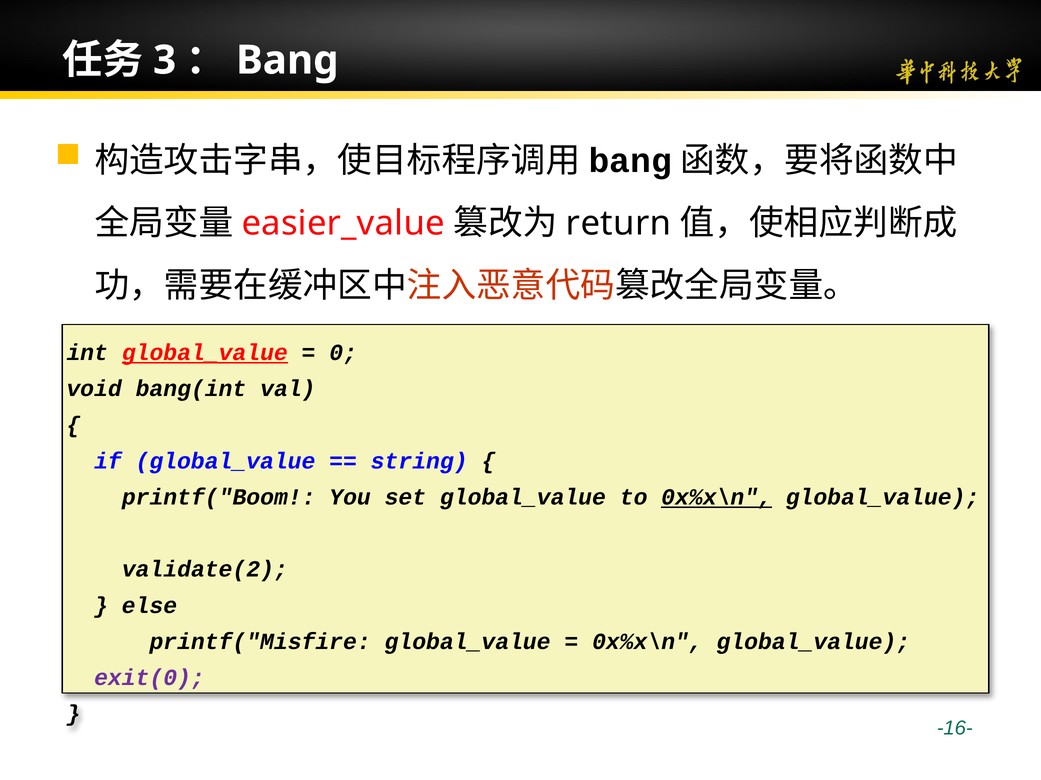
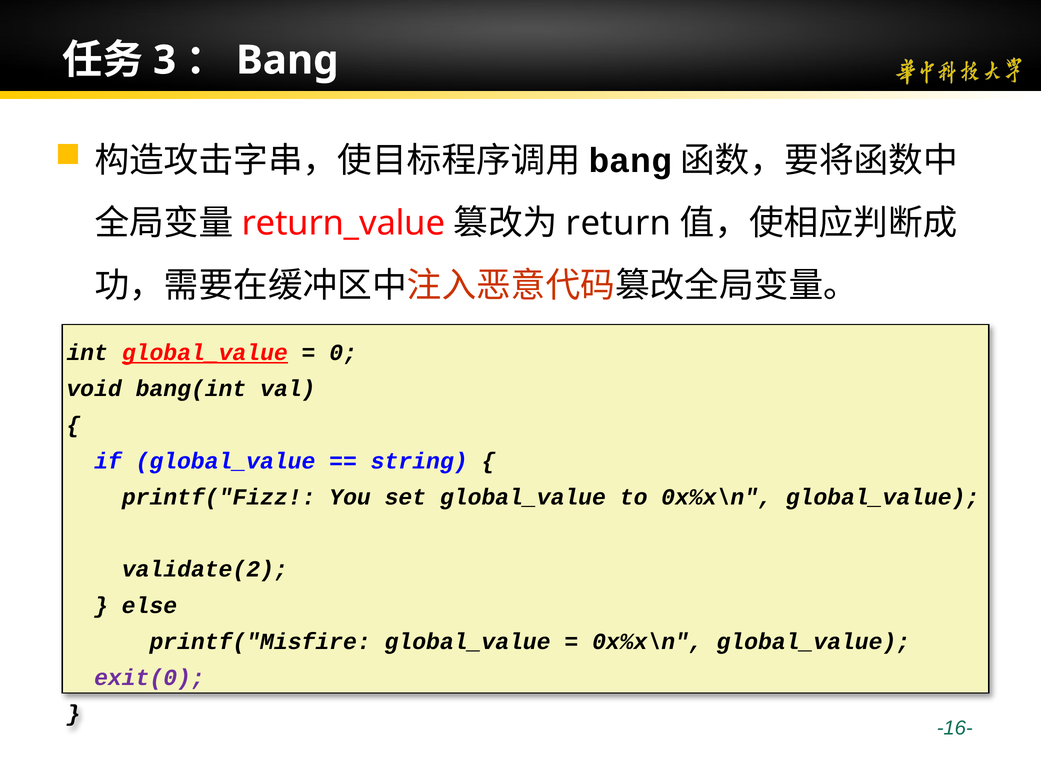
easier_value: easier_value -> return_value (343, 223)
printf("Boom: printf("Boom -> printf("Fizz (219, 498)
0x%x\n underline: present -> none (717, 498)
